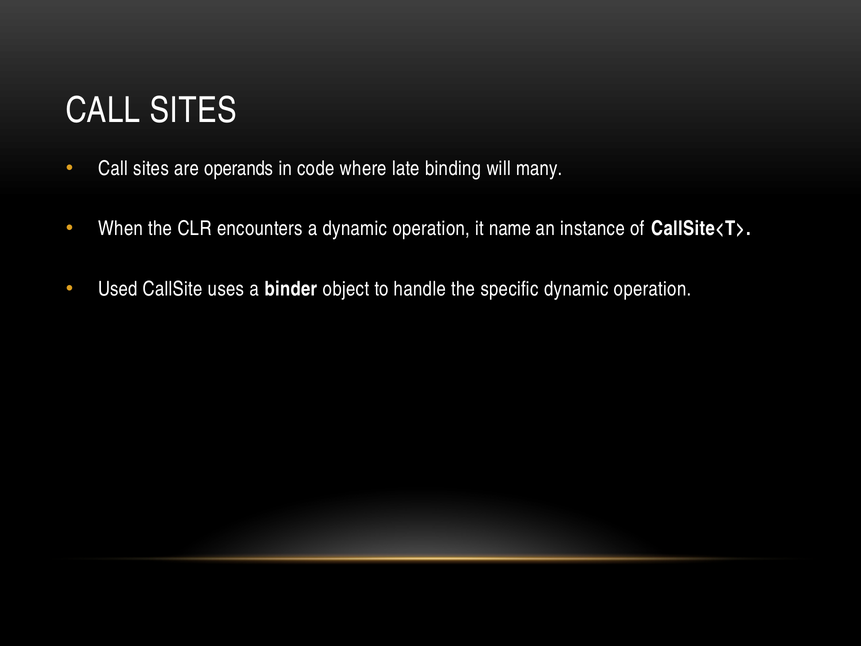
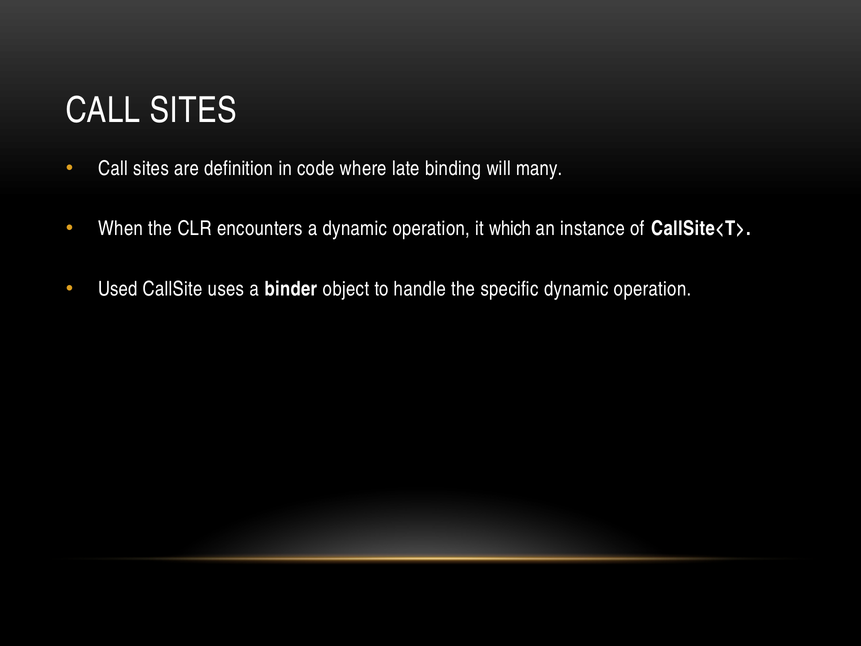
operands: operands -> definition (239, 169)
name: name -> which (510, 229)
